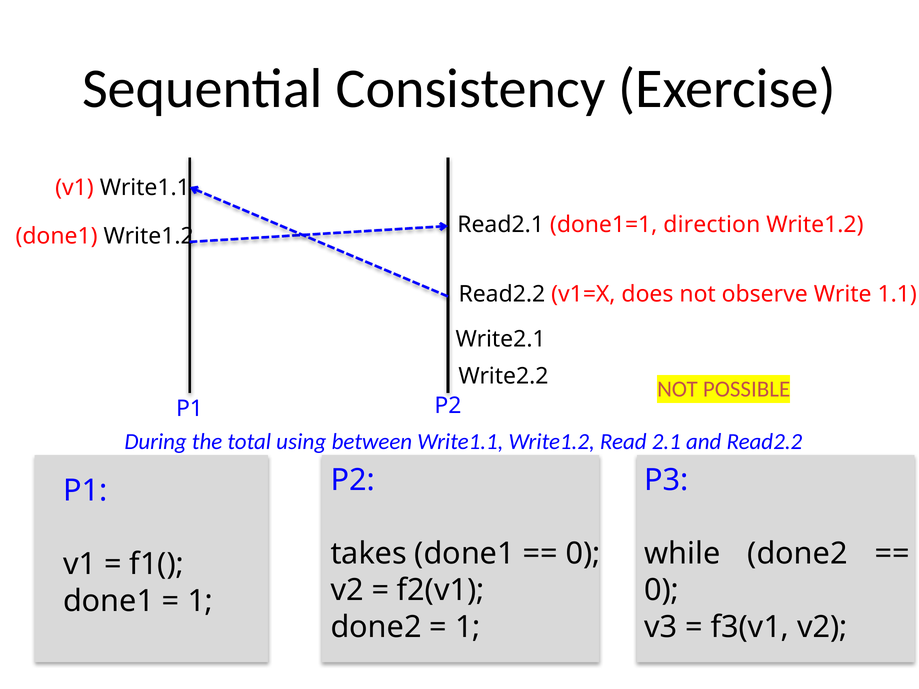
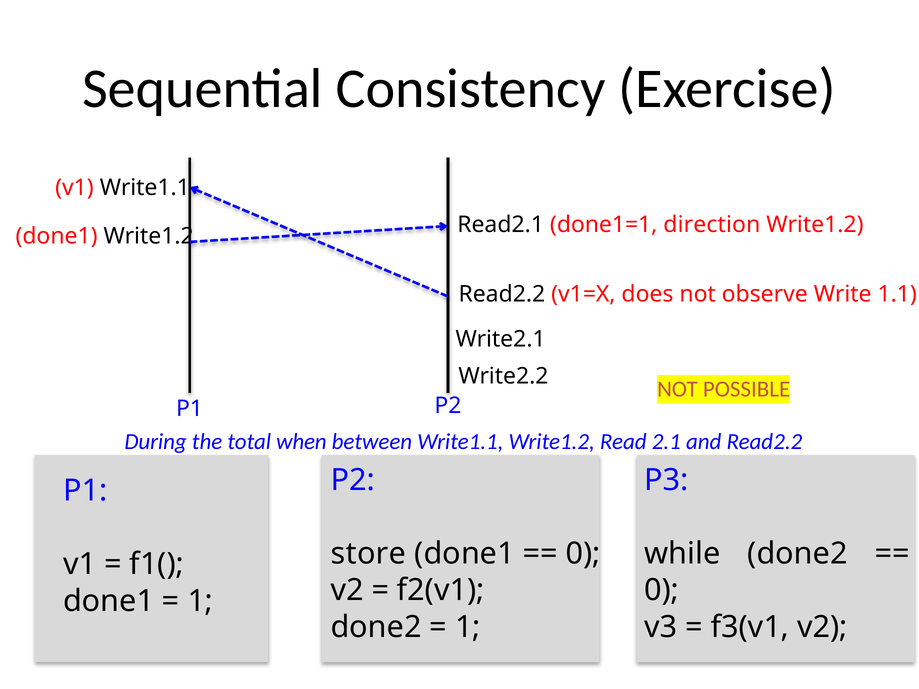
using: using -> when (301, 442)
takes: takes -> store (368, 554)
